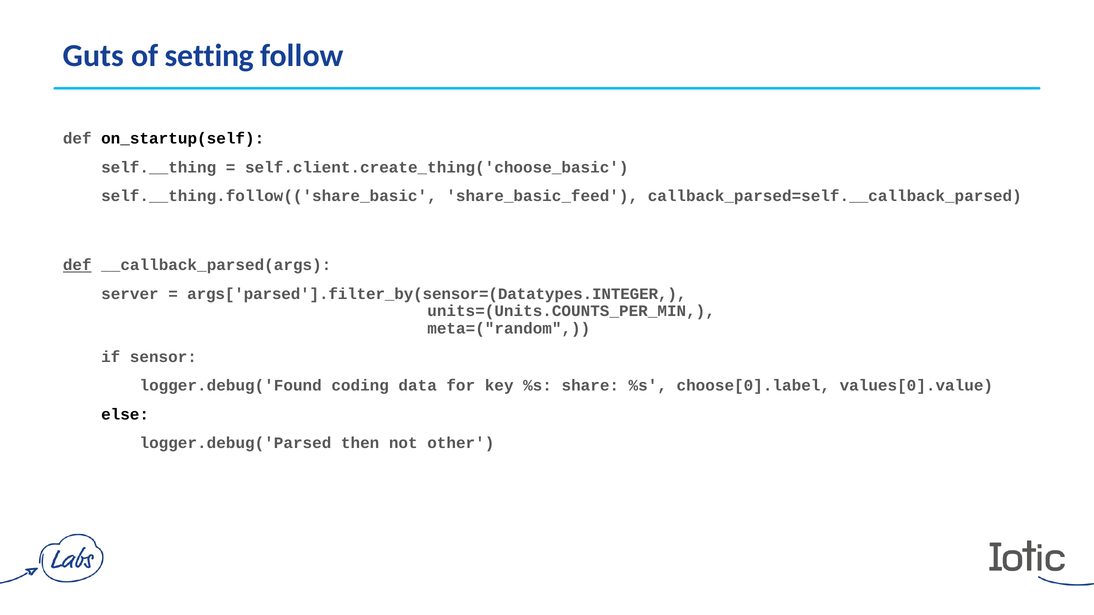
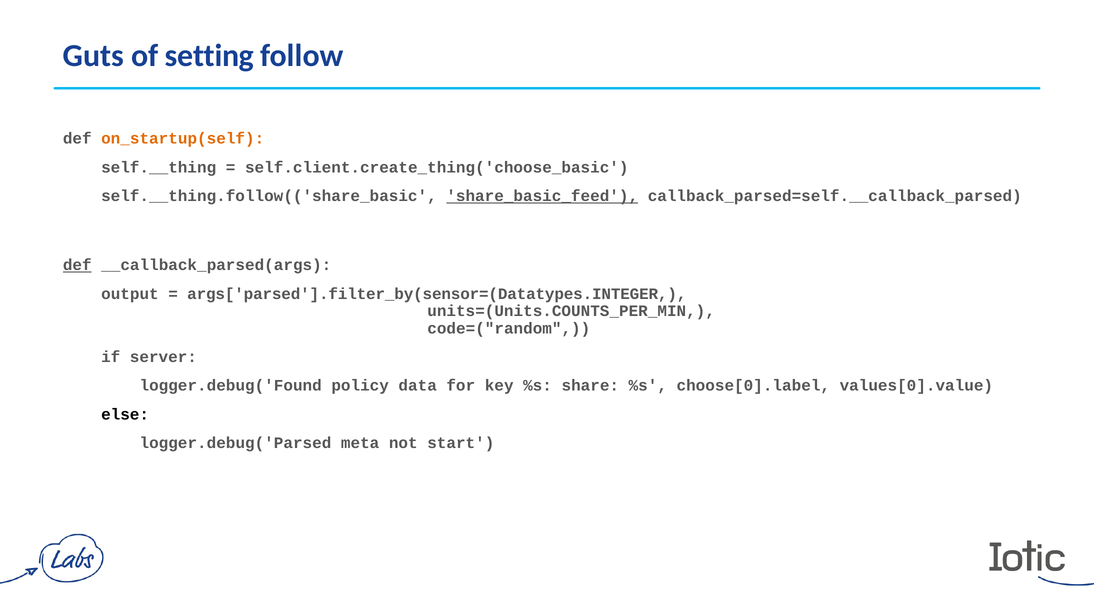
on_startup(self colour: black -> orange (183, 139)
share_basic_feed underline: none -> present (542, 196)
server: server -> output (130, 294)
meta=("random: meta=("random -> code=("random (509, 329)
sensor: sensor -> server (163, 357)
coding: coding -> policy (360, 386)
then: then -> meta (360, 443)
other: other -> start (461, 443)
